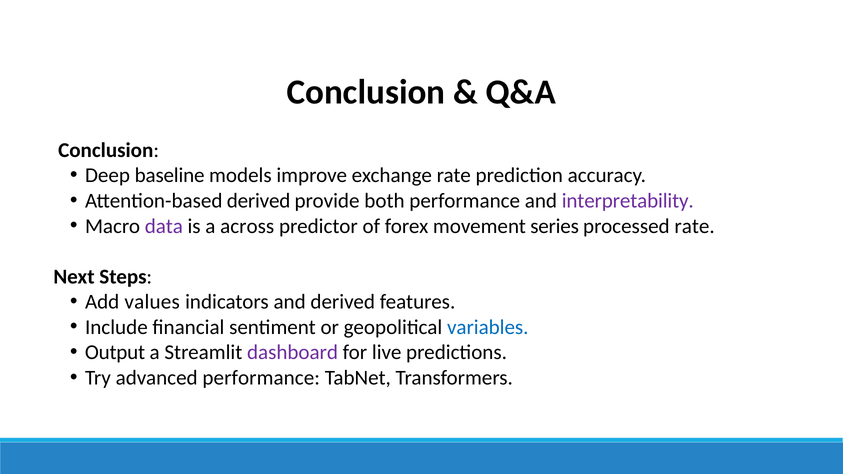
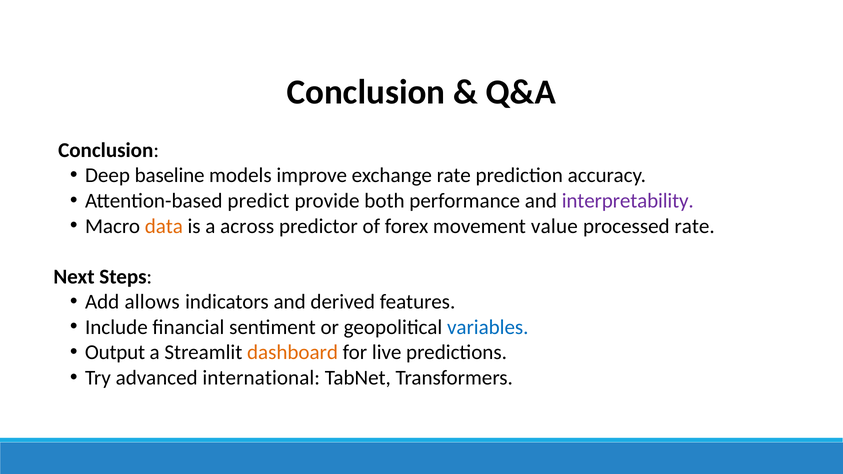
Attention-based derived: derived -> predict (258, 201)
data colour: purple -> orange (164, 226)
series: series -> value (554, 226)
values: values -> allows (152, 302)
dashboard colour: purple -> orange (293, 353)
advanced performance: performance -> international (261, 378)
